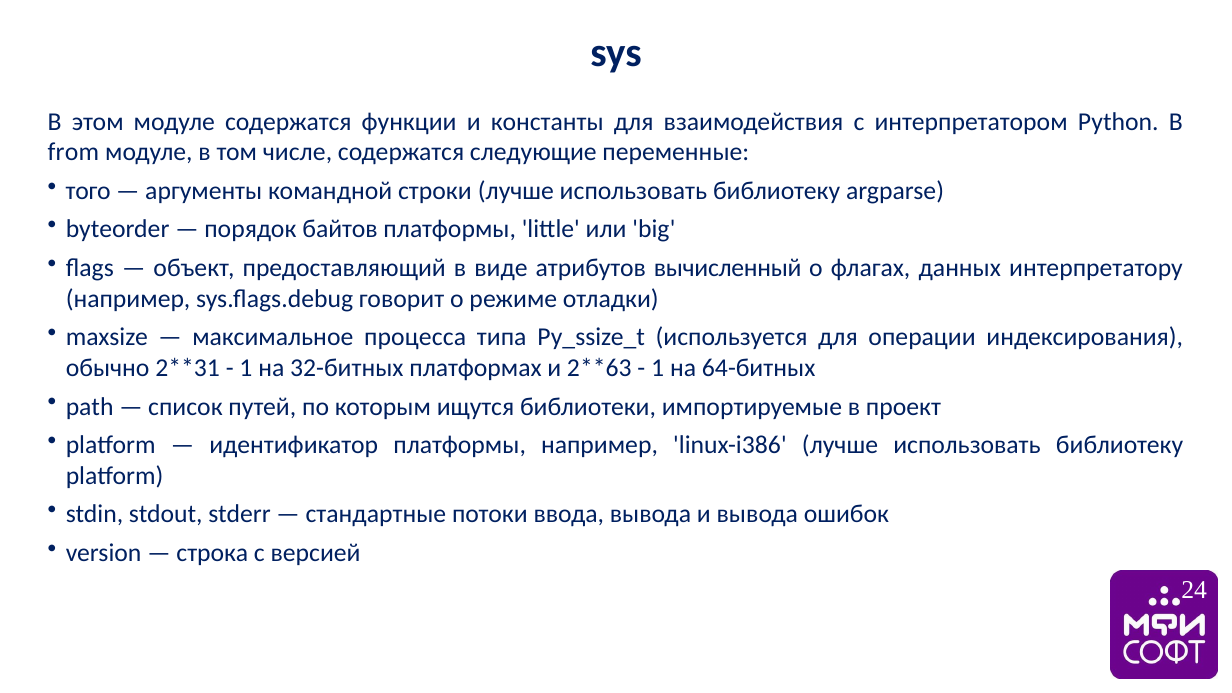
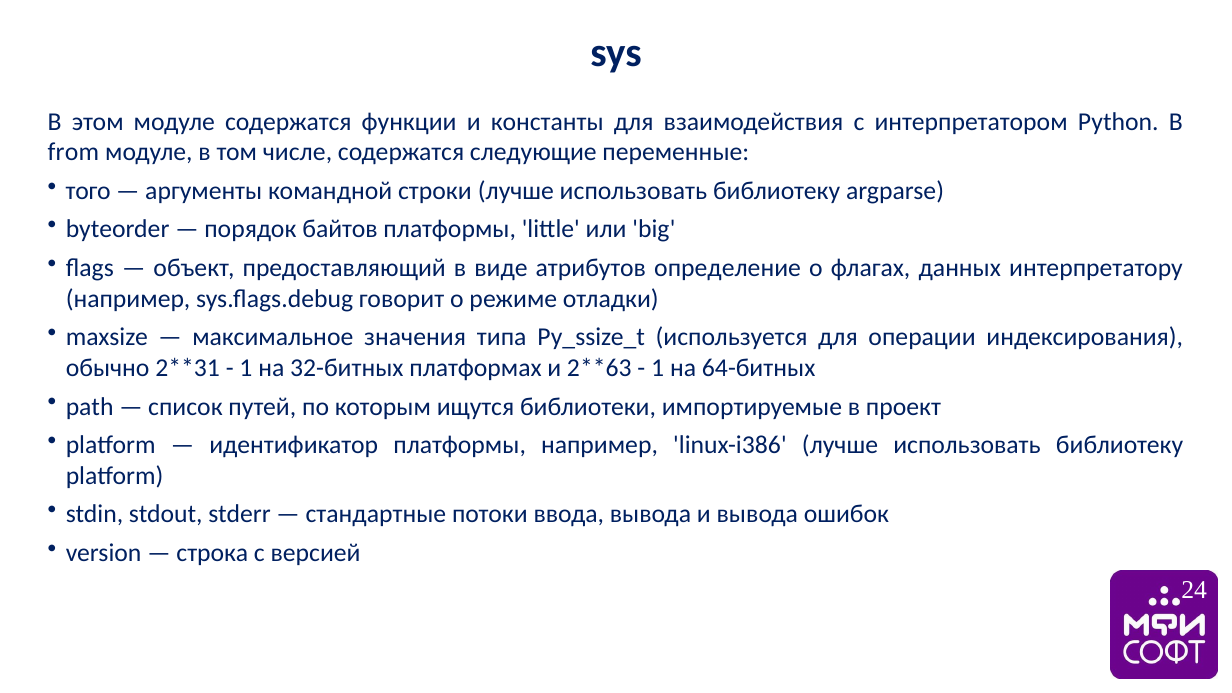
вычисленный: вычисленный -> определение (728, 268)
процесса: процесса -> значения (415, 337)
